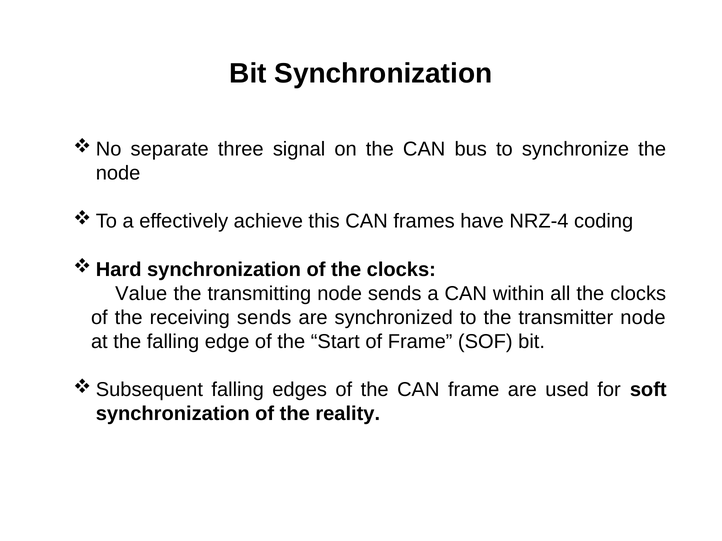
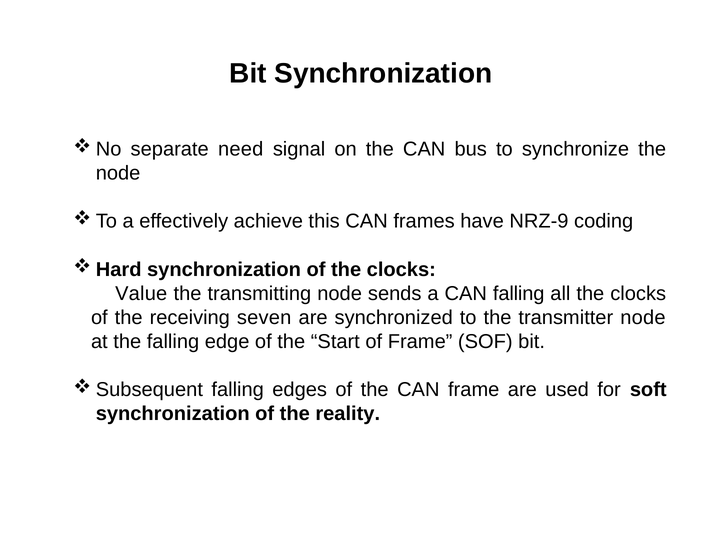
three: three -> need (241, 149)
NRZ-4: NRZ-4 -> NRZ-9 (539, 222)
CAN within: within -> falling (519, 294)
receiving sends: sends -> seven (264, 318)
